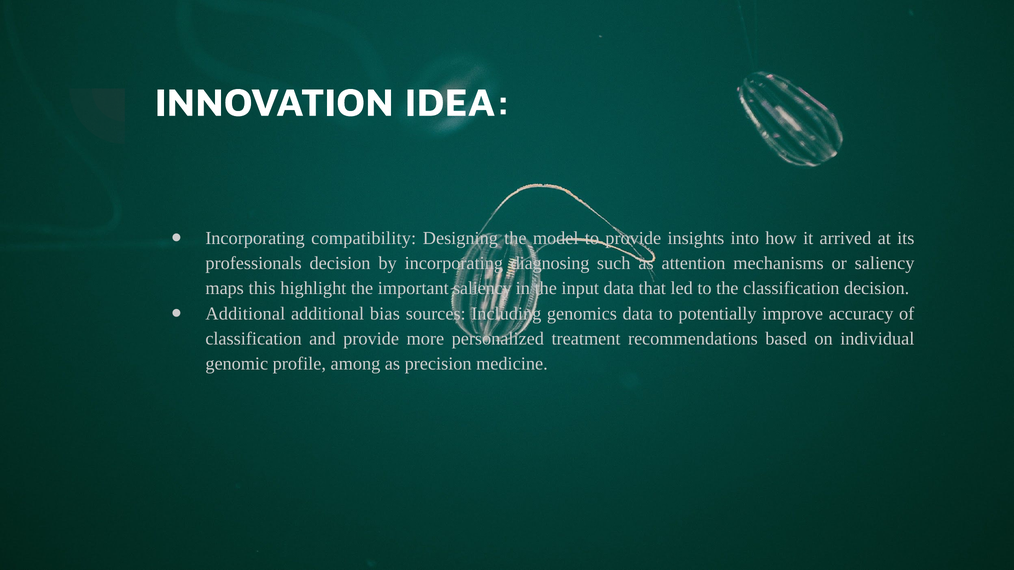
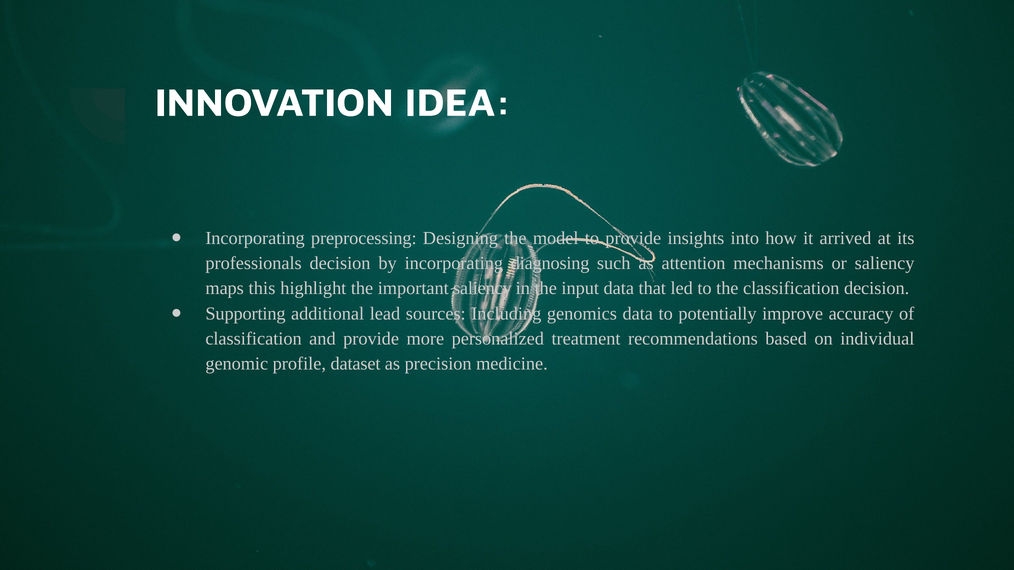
compatibility: compatibility -> preprocessing (364, 238)
Additional: Additional -> Supporting (246, 314)
bias: bias -> lead (385, 314)
among: among -> dataset (356, 364)
